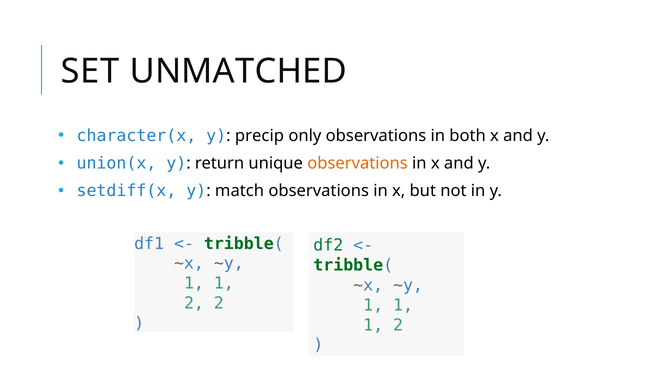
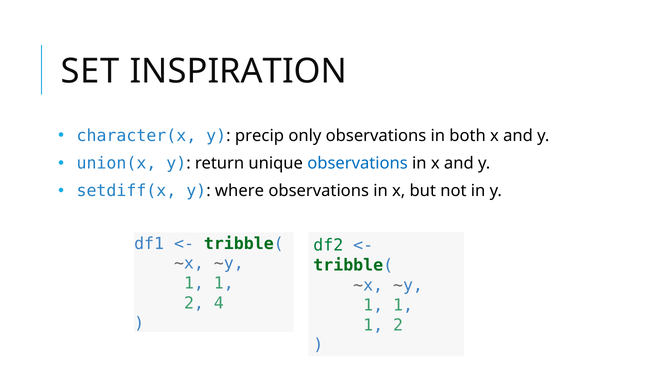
UNMATCHED: UNMATCHED -> INSPIRATION (238, 71)
observations colour: orange -> blue (358, 163)
match: match -> where (240, 191)
2 2: 2 -> 4 (219, 303)
